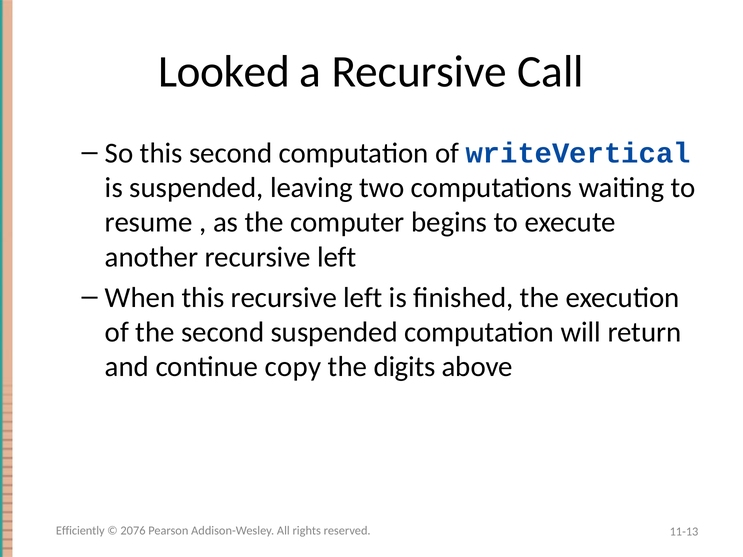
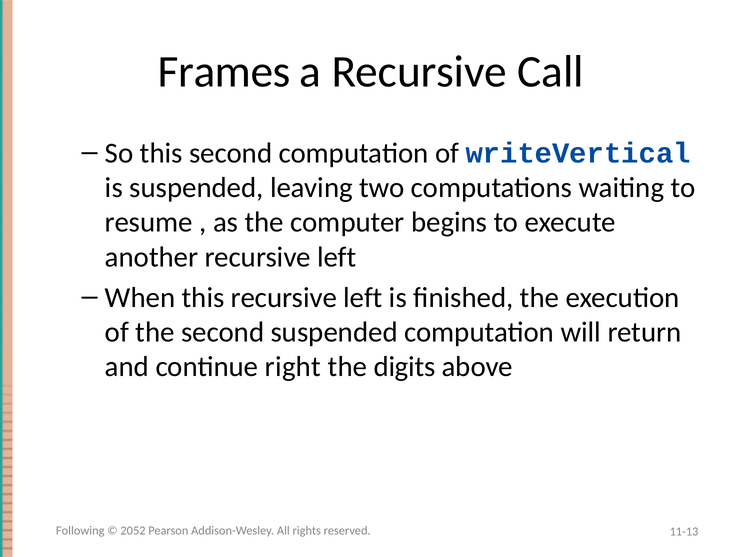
Looked: Looked -> Frames (224, 72)
copy: copy -> right (293, 367)
Efficiently: Efficiently -> Following (80, 531)
2076: 2076 -> 2052 (133, 531)
